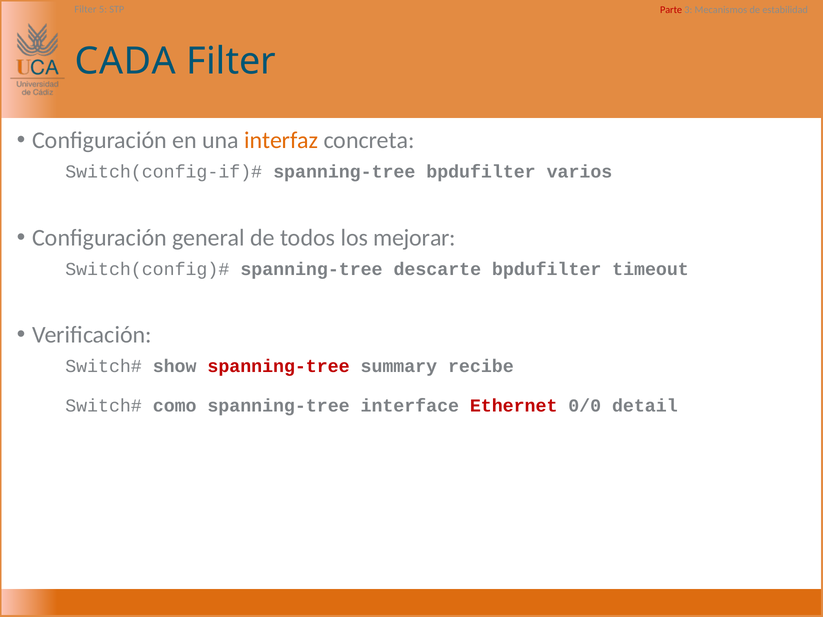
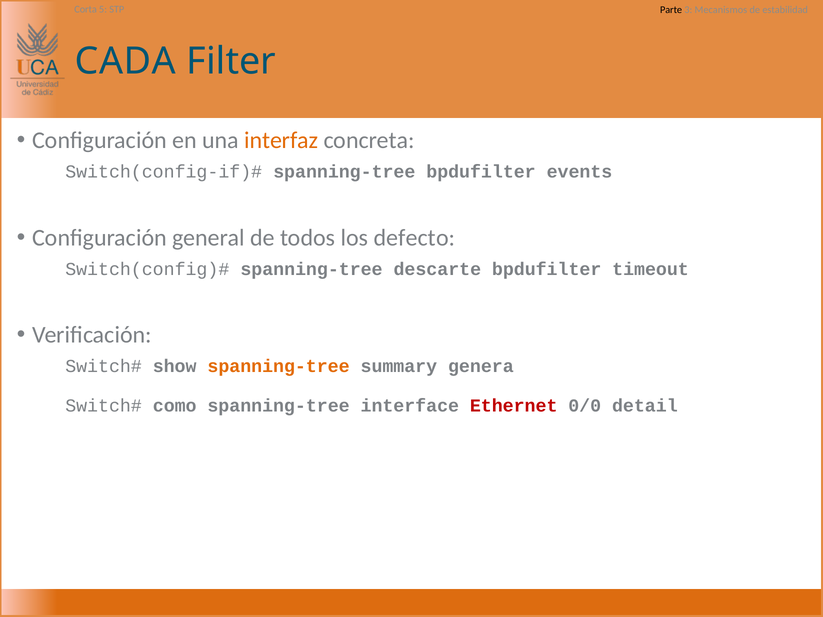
Filter: Filter -> Corta (86, 9)
Parte colour: red -> black (671, 10)
varios: varios -> events (579, 172)
mejorar: mejorar -> defecto (414, 238)
spanning-tree colour: red -> orange (279, 366)
recibe: recibe -> genera (481, 366)
